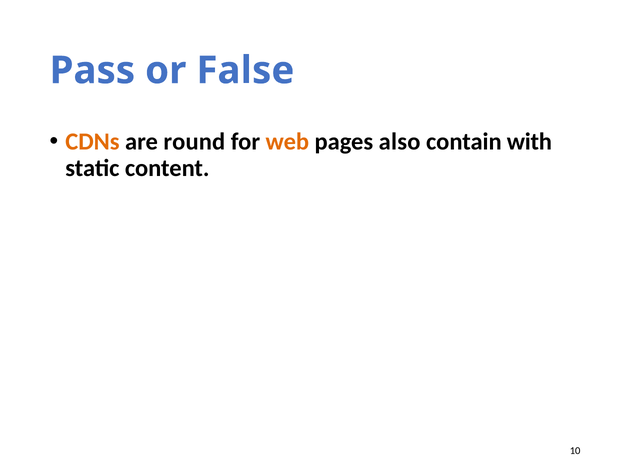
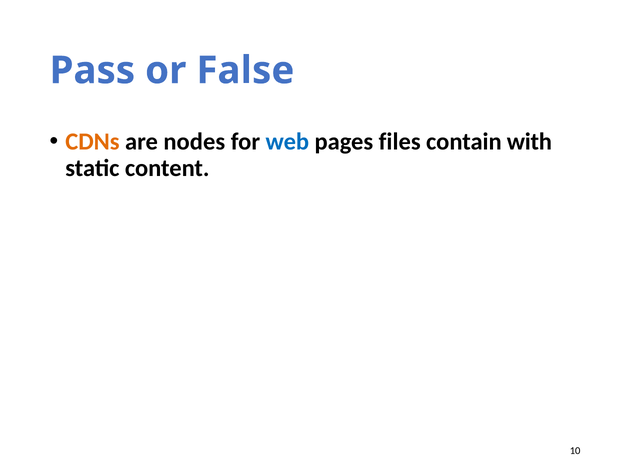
round: round -> nodes (194, 142)
web colour: orange -> blue (287, 142)
also: also -> files (400, 142)
